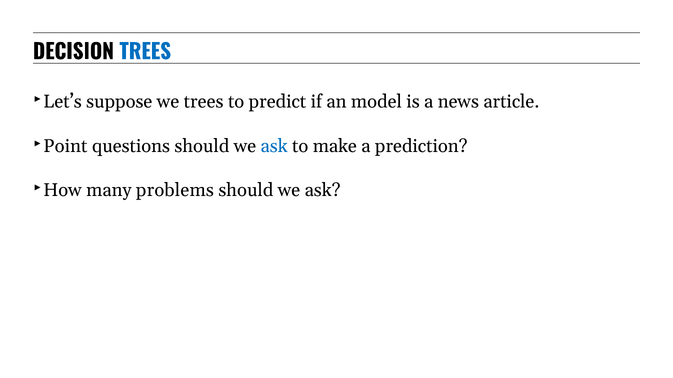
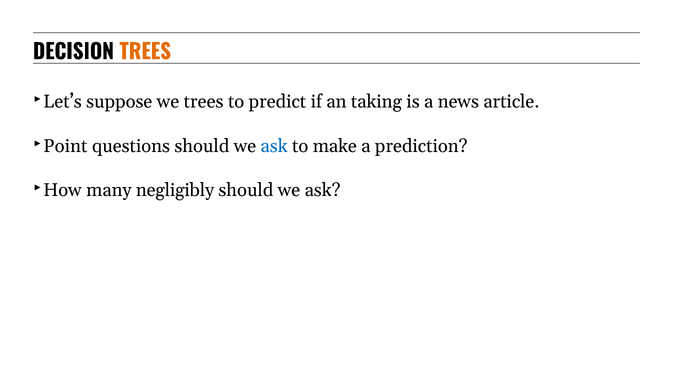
TREES colour: blue -> orange (145, 52)
model: model -> taking (376, 102)
problems: problems -> negligibly (175, 190)
